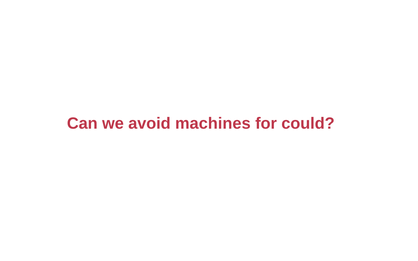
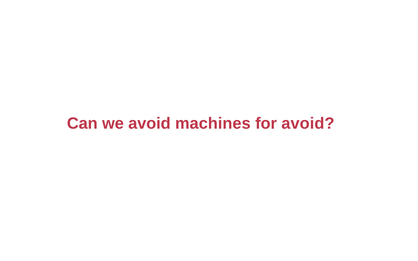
for could: could -> avoid (308, 124)
